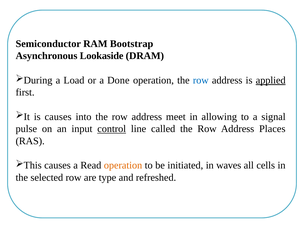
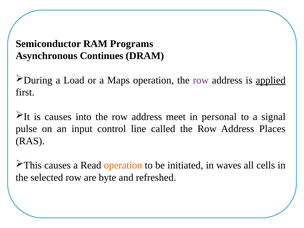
Bootstrap: Bootstrap -> Programs (132, 44)
Lookaside: Lookaside -> Continues (102, 56)
Done: Done -> Maps (118, 80)
row colour: blue -> purple (201, 80)
allowing: allowing -> personal (219, 117)
control underline: present -> none (112, 129)
type: type -> byte (108, 177)
